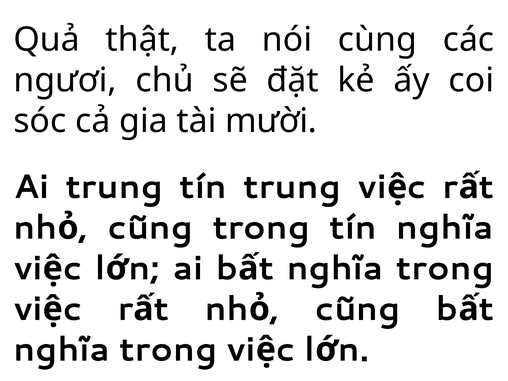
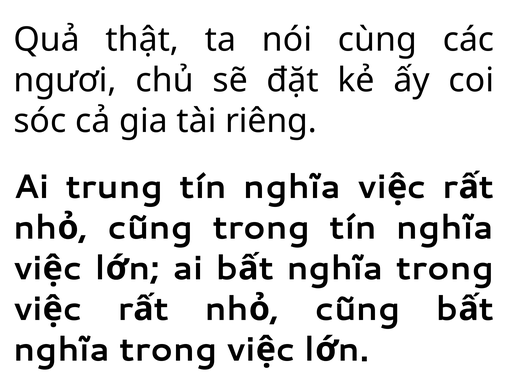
mười: mười -> riêng (271, 121)
trung tín trung: trung -> nghĩa (292, 187)
